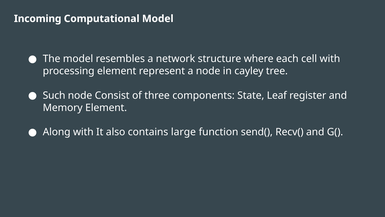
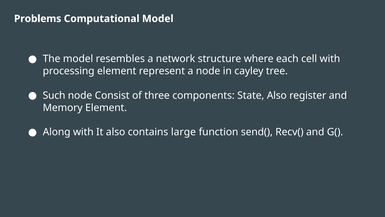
Incoming: Incoming -> Problems (38, 19)
State Leaf: Leaf -> Also (277, 95)
